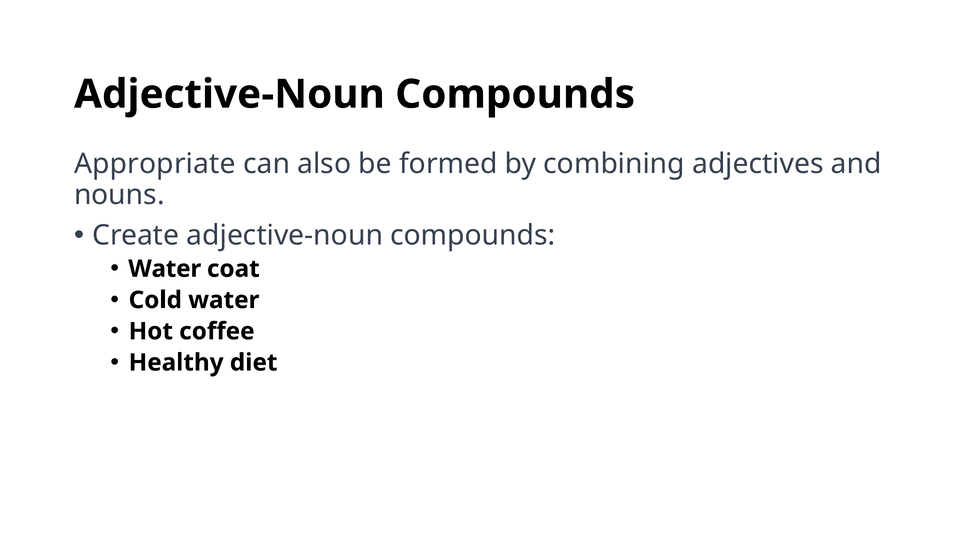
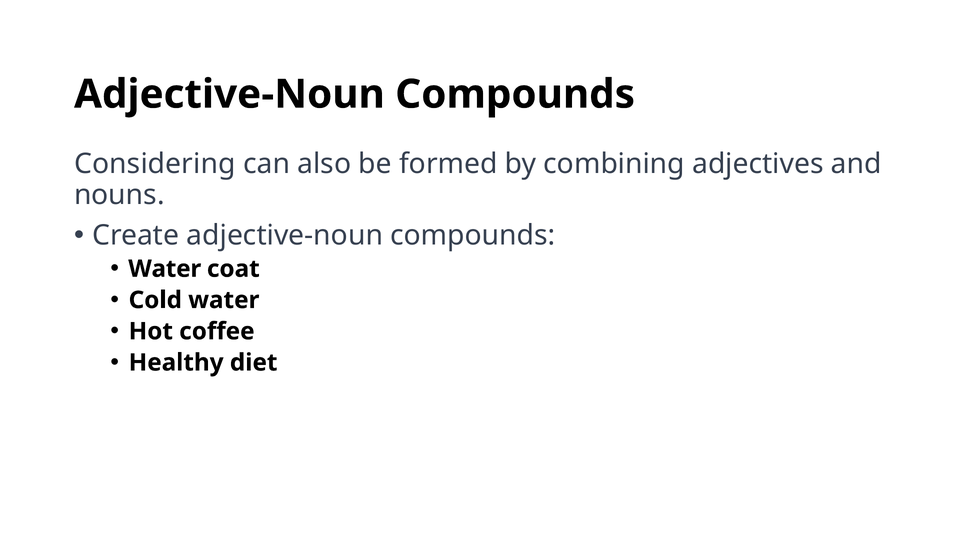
Appropriate: Appropriate -> Considering (155, 164)
